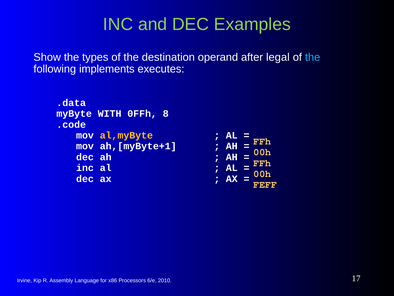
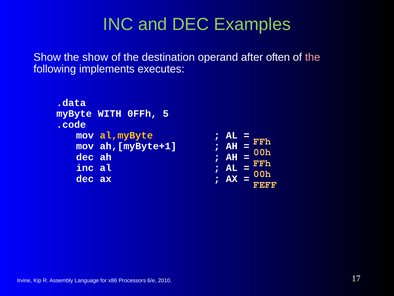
the types: types -> show (95, 57)
legal: legal -> often (278, 57)
the colour: light blue -> pink (313, 57)
8: 8 -> 5 (166, 113)
